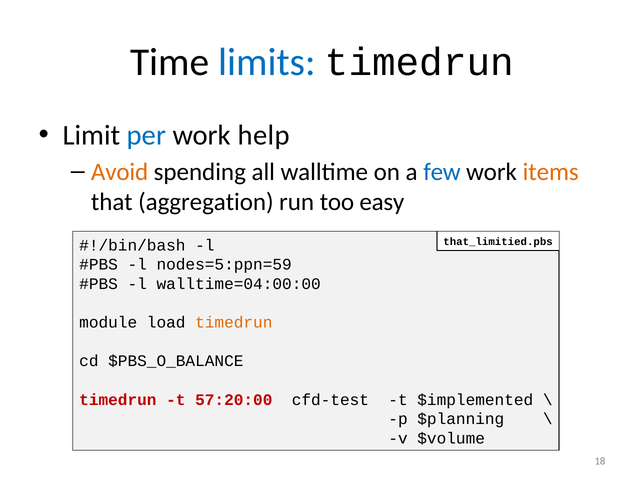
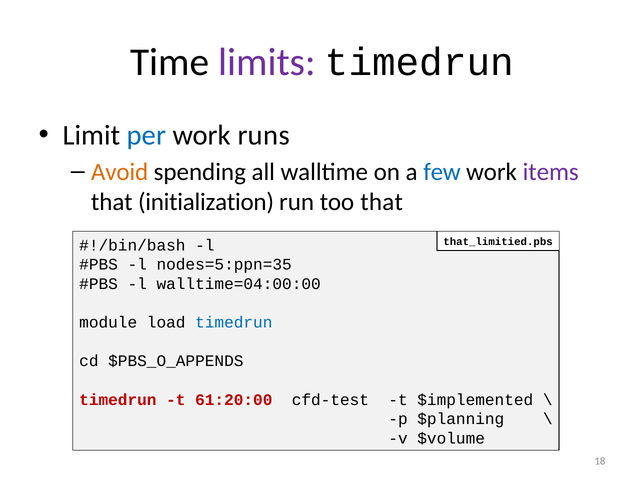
limits colour: blue -> purple (267, 62)
help: help -> runs (264, 135)
items colour: orange -> purple (551, 172)
aggregation: aggregation -> initialization (206, 202)
too easy: easy -> that (382, 202)
nodes=5:ppn=59: nodes=5:ppn=59 -> nodes=5:ppn=35 (224, 265)
timedrun colour: orange -> blue (234, 323)
$PBS_O_BALANCE: $PBS_O_BALANCE -> $PBS_O_APPENDS (176, 361)
57:20:00: 57:20:00 -> 61:20:00 (234, 400)
